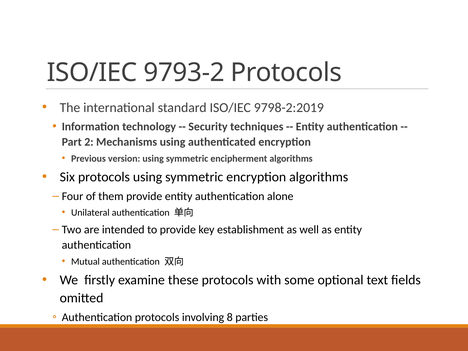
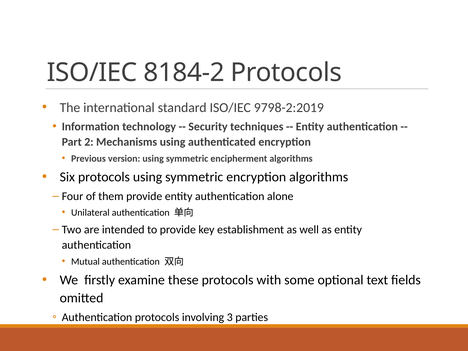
9793-2: 9793-2 -> 8184-2 (184, 73)
8: 8 -> 3 (230, 317)
